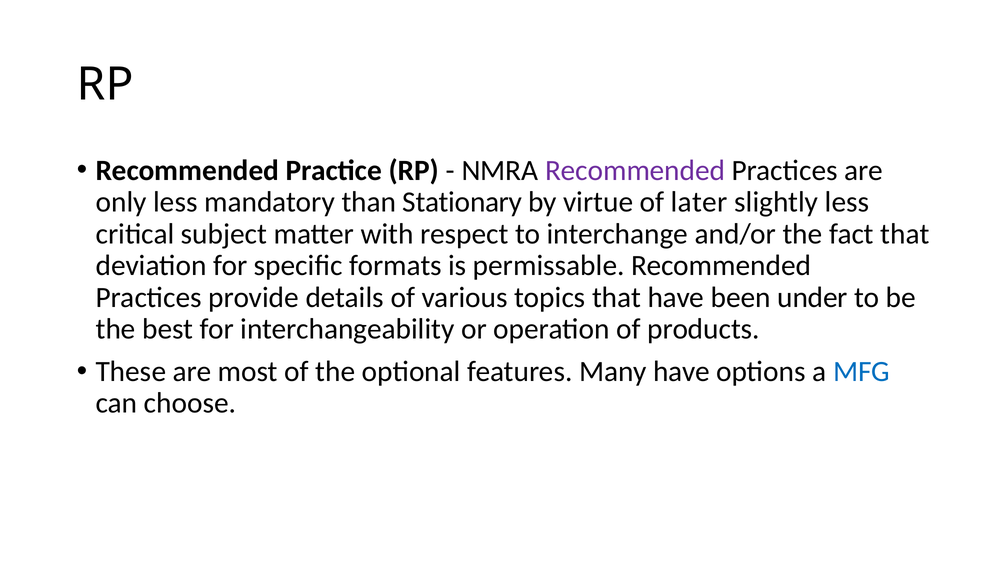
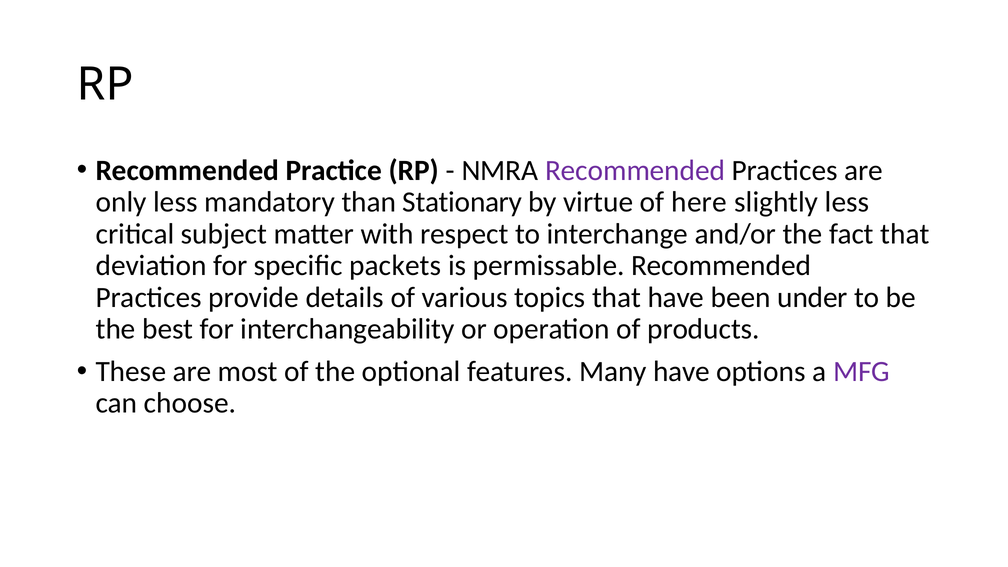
later: later -> here (699, 202)
formats: formats -> packets (395, 266)
MFG colour: blue -> purple (862, 371)
